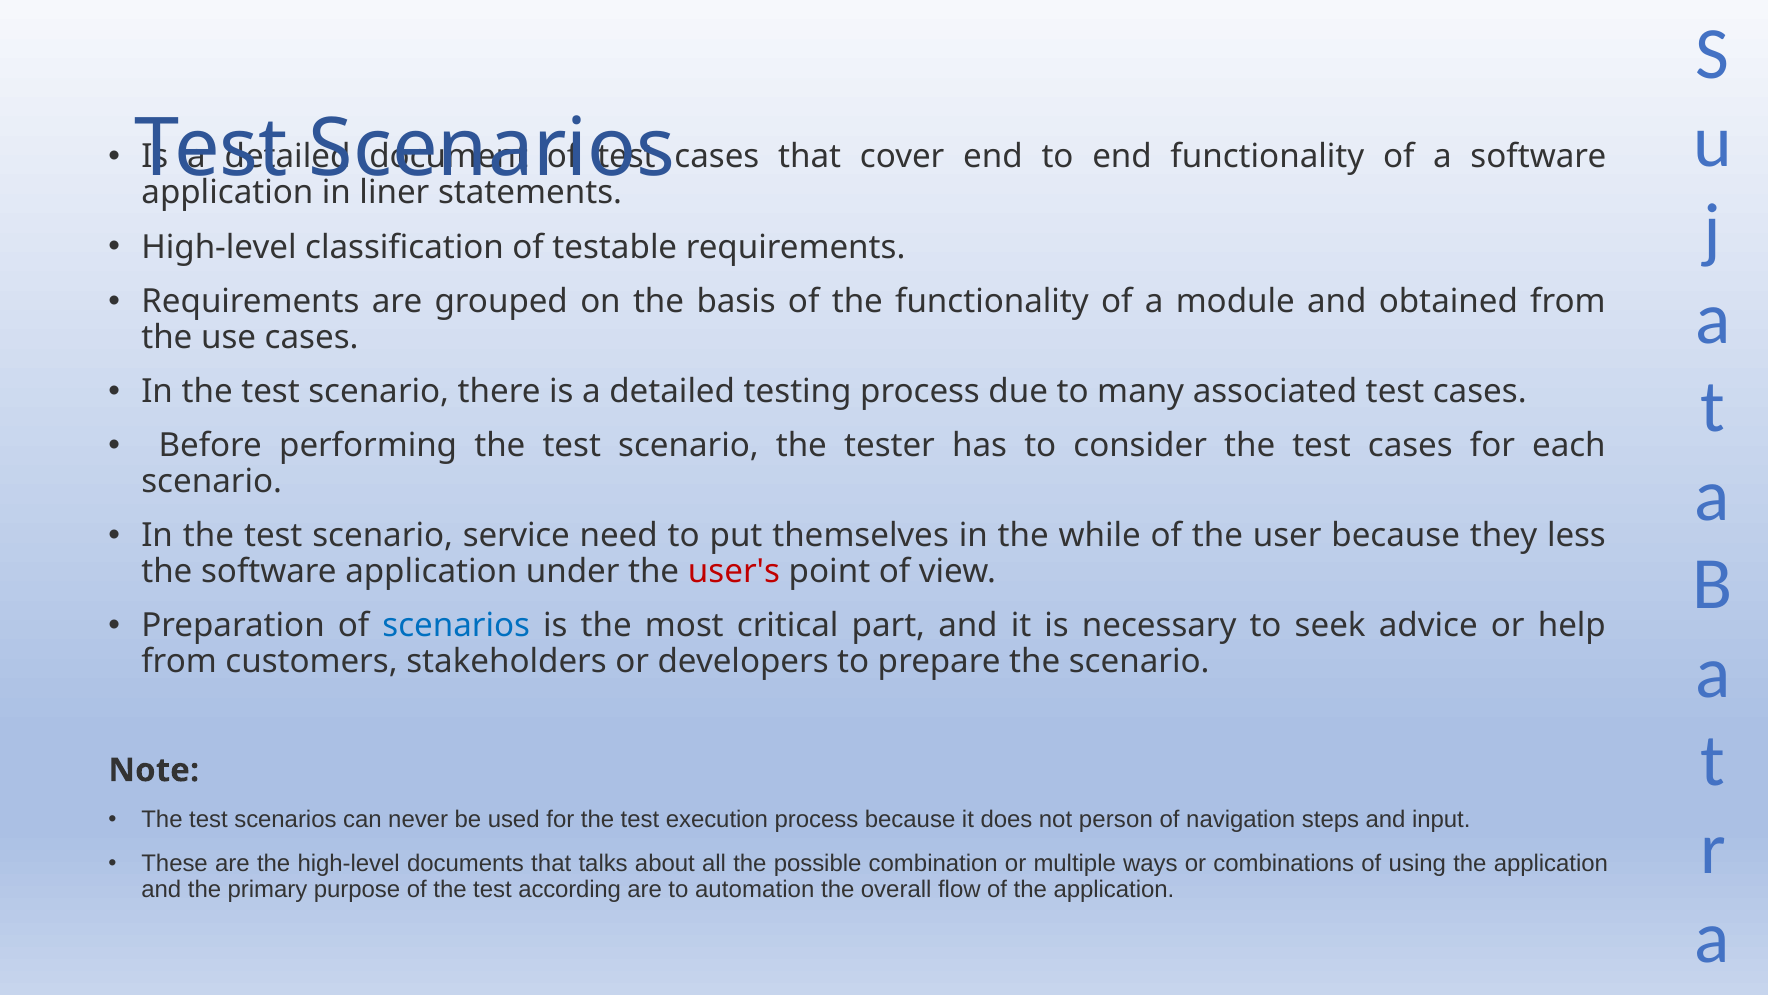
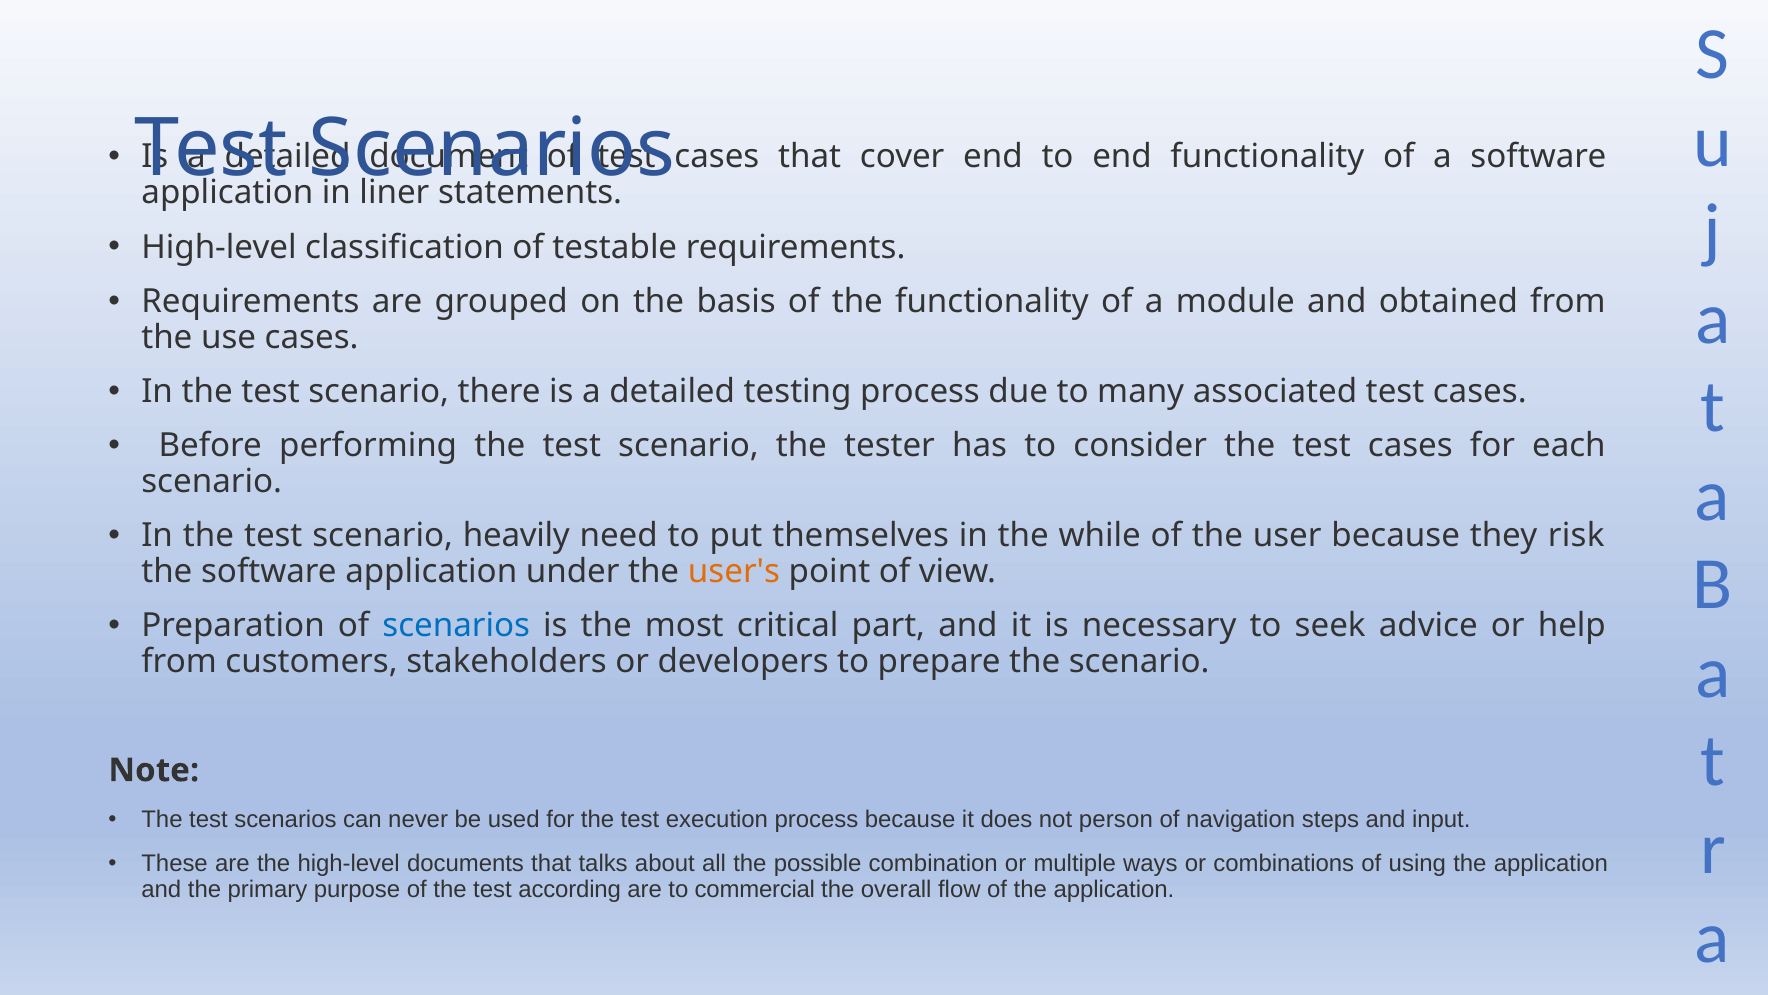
service: service -> heavily (516, 536)
less: less -> risk (1576, 536)
user's colour: red -> orange (734, 571)
automation: automation -> commercial (755, 889)
